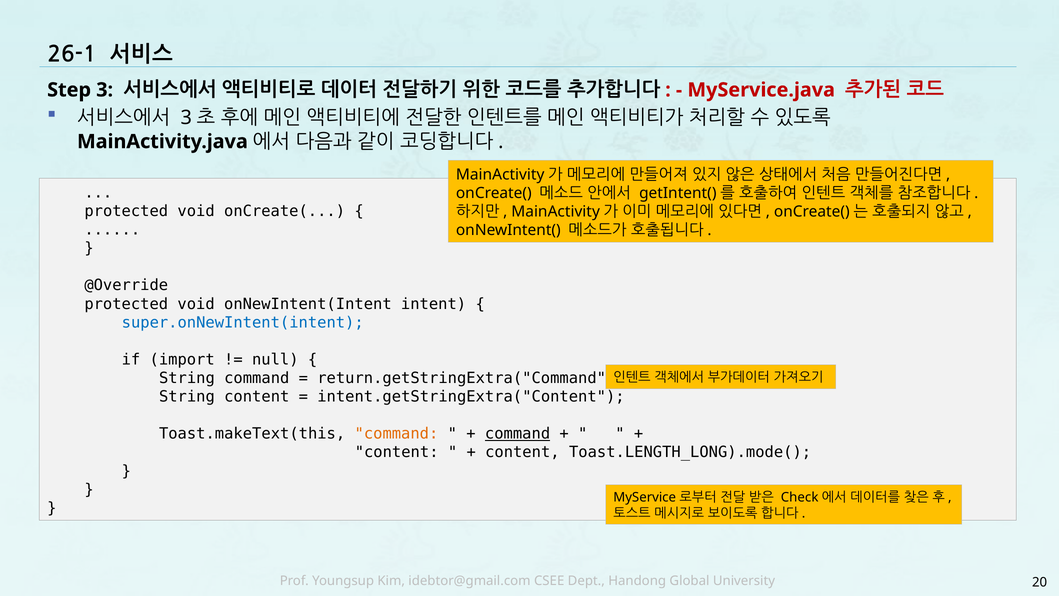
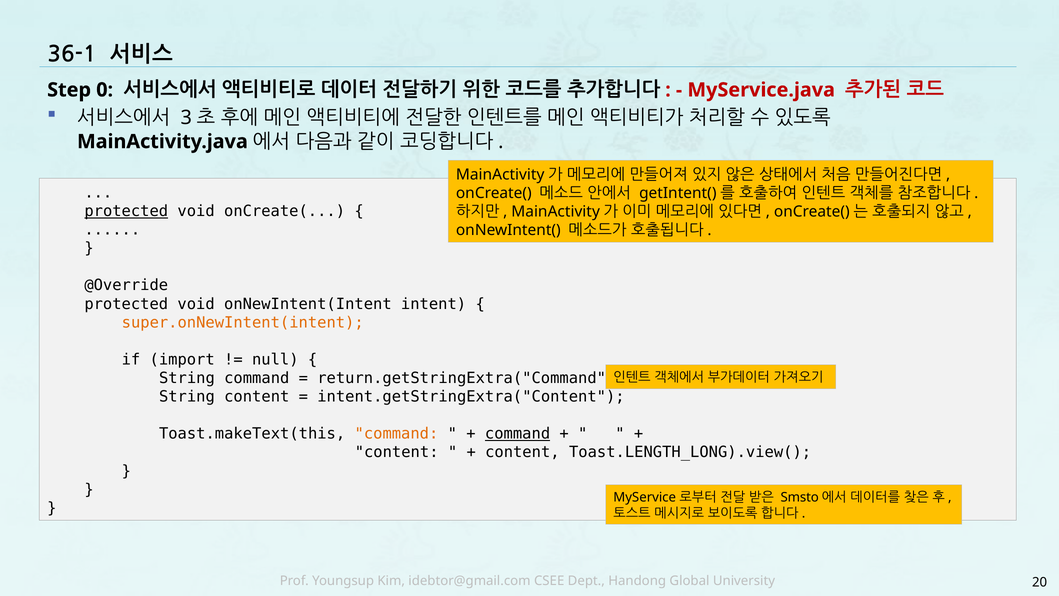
26-1: 26-1 -> 36-1 (72, 54)
Step 3: 3 -> 0 (105, 90)
protected underline: none -> present (126, 211)
super.onNewIntent(intent colour: blue -> orange (243, 322)
Toast.LENGTH_LONG).mode(: Toast.LENGTH_LONG).mode( -> Toast.LENGTH_LONG).view( (690, 452)
Check: Check -> Smsto (800, 497)
